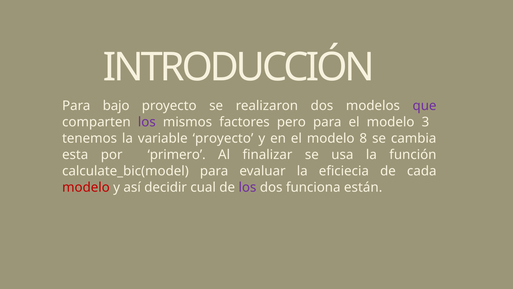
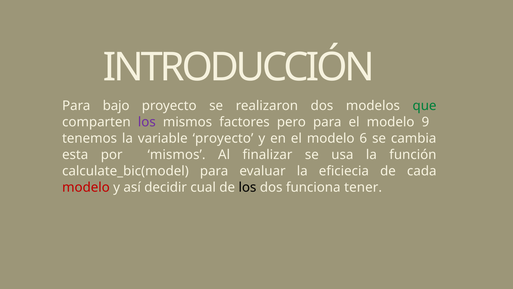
que colour: purple -> green (425, 106)
3: 3 -> 9 (425, 122)
8: 8 -> 6 (363, 138)
por primero: primero -> mismos (177, 155)
los colour: purple -> black (247, 187)
están: están -> tener (363, 187)
